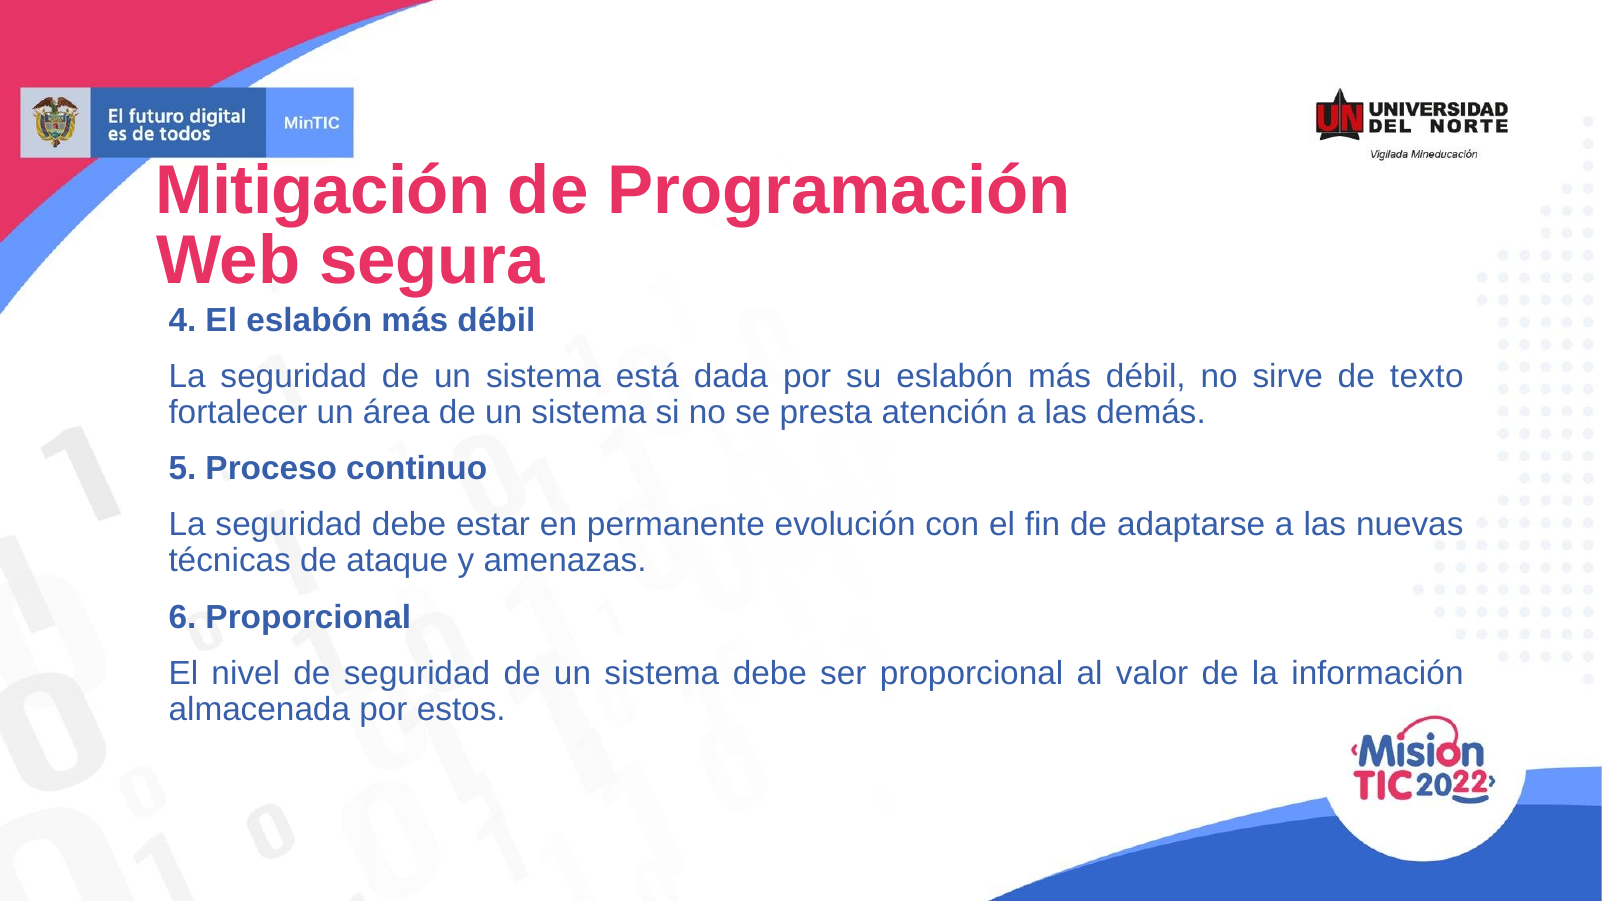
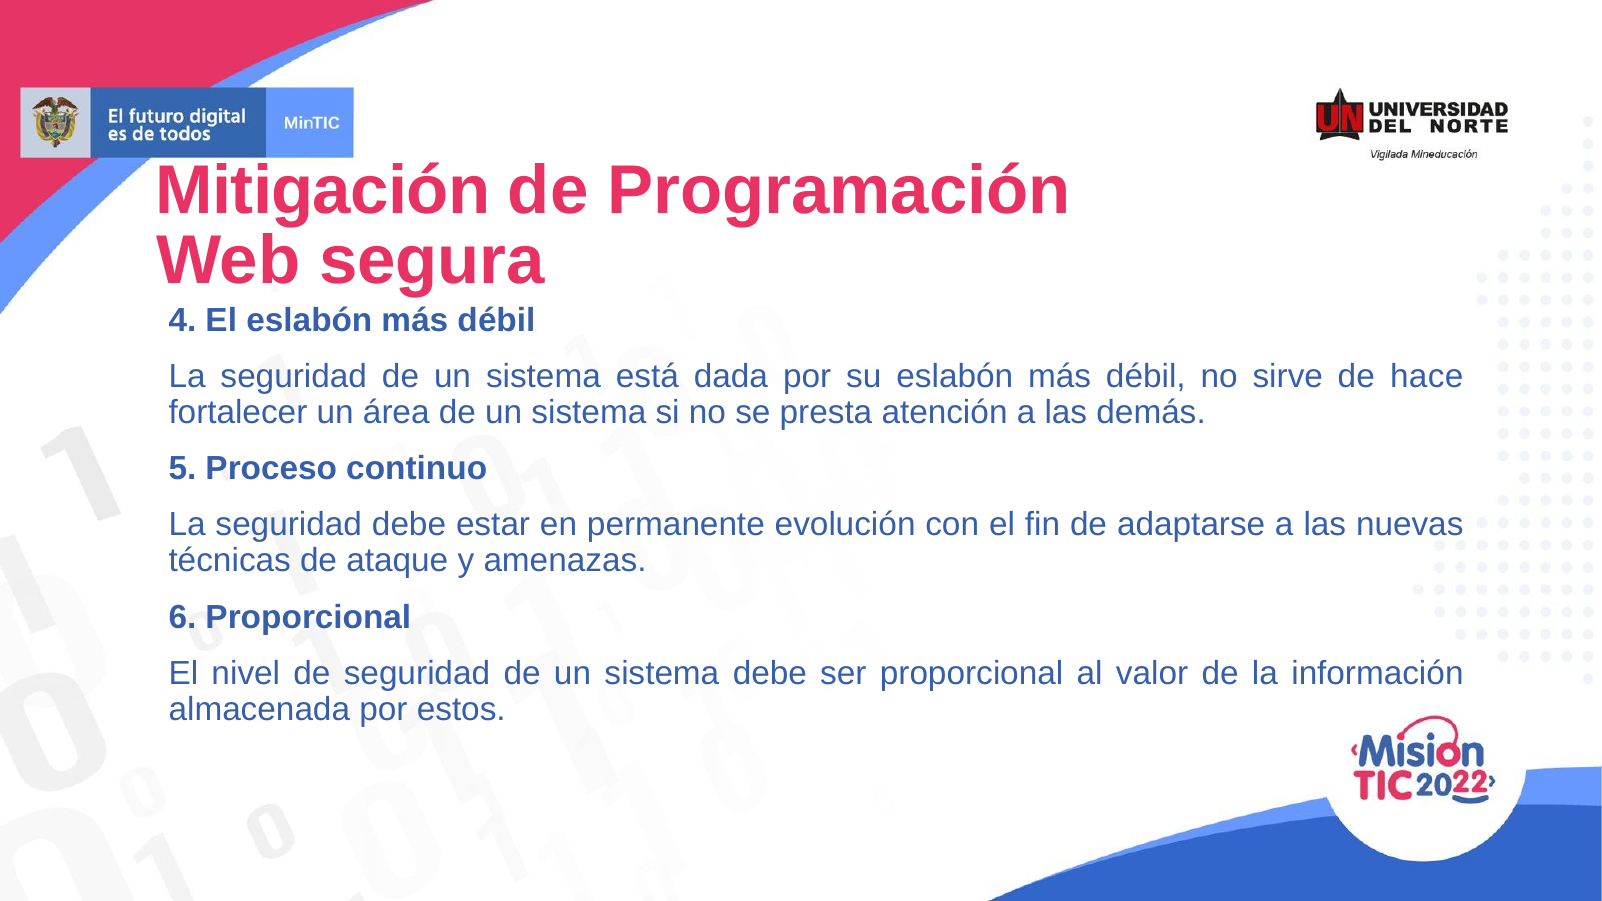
texto: texto -> hace (1427, 377)
